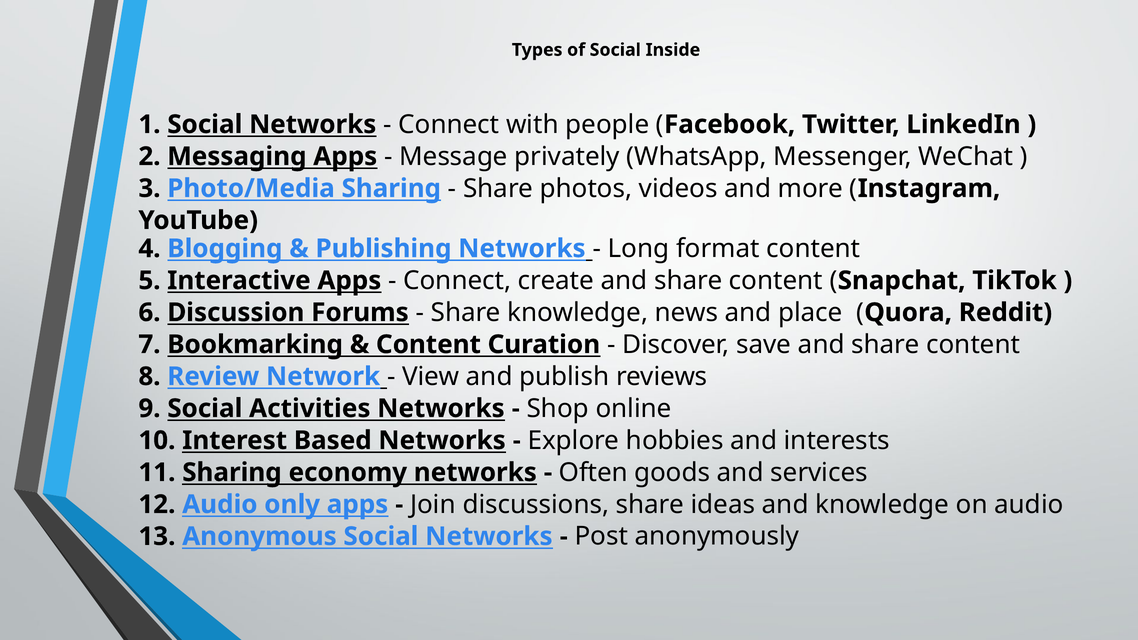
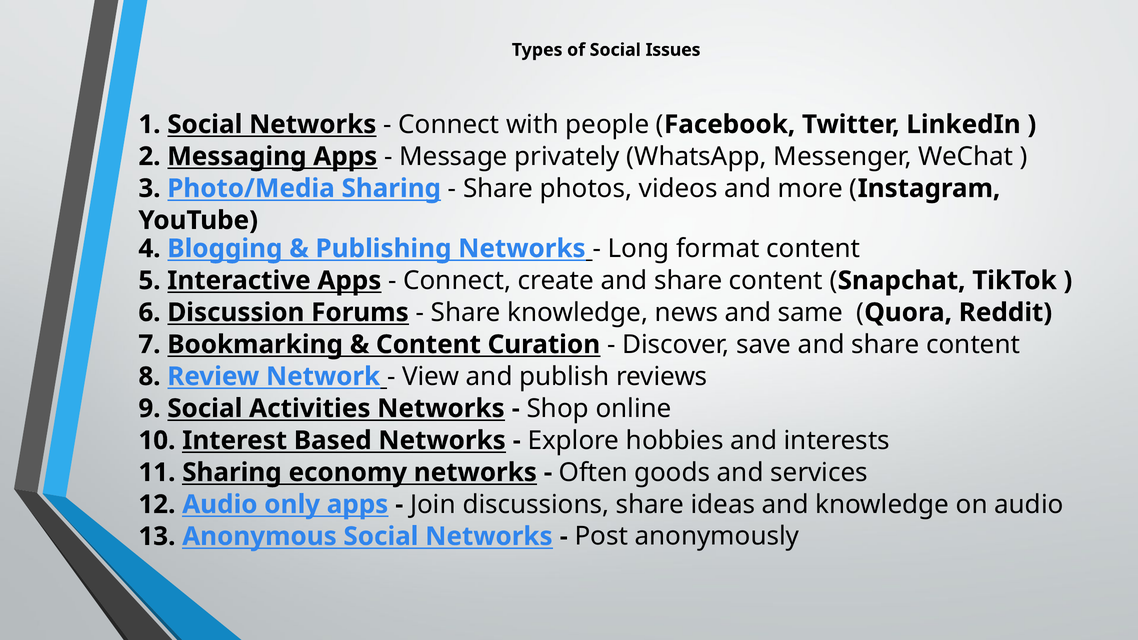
Inside: Inside -> Issues (673, 50)
place: place -> same (810, 313)
